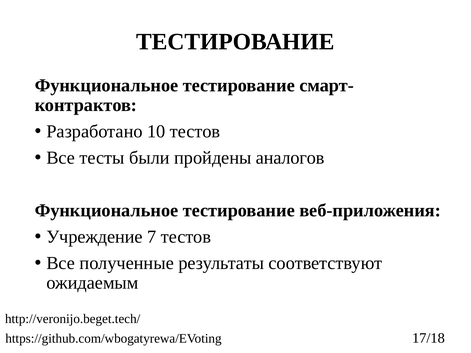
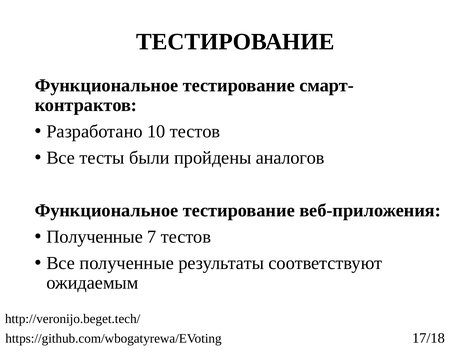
Учреждение: Учреждение -> Полученные (95, 237)
